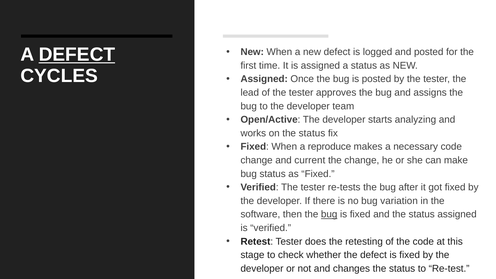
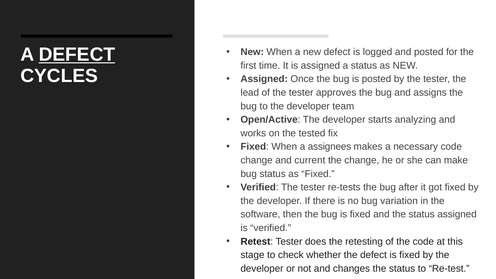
on the status: status -> tested (312, 133)
reproduce: reproduce -> assignees (329, 147)
bug underline: present -> none (329, 214)
